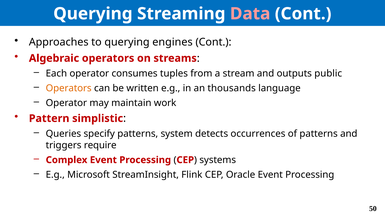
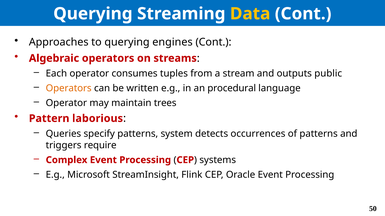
Data colour: pink -> yellow (250, 14)
thousands: thousands -> procedural (232, 88)
work: work -> trees (165, 103)
simplistic: simplistic -> laborious (98, 119)
